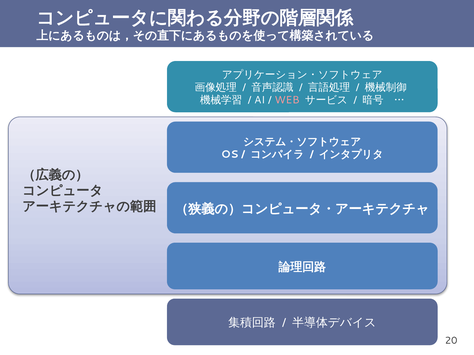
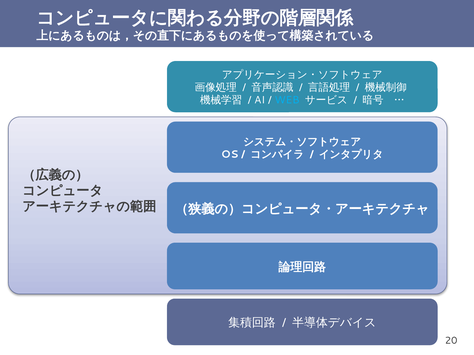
WEB colour: pink -> light blue (287, 100)
